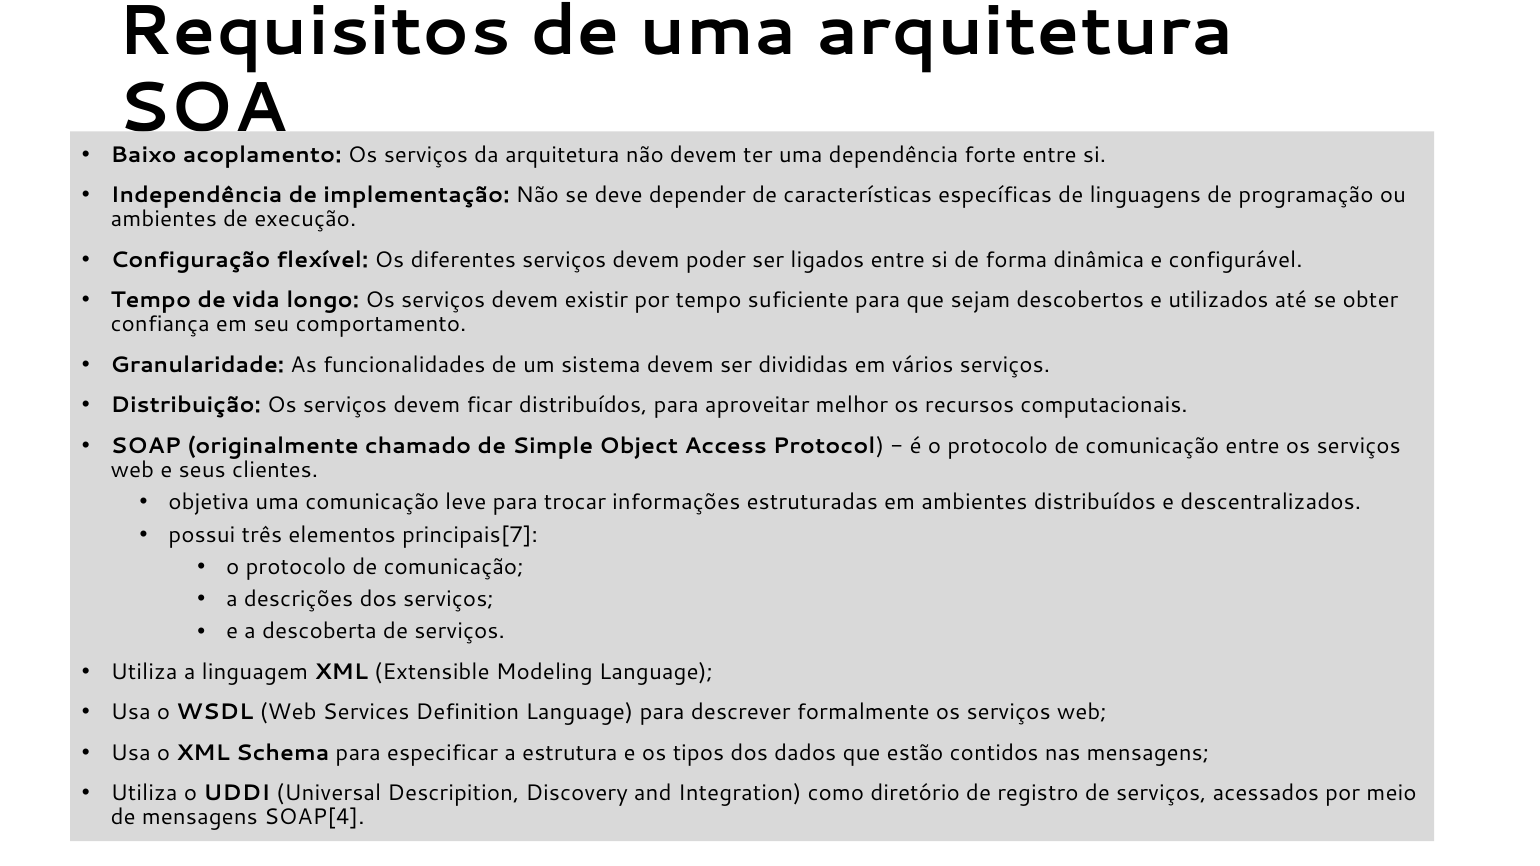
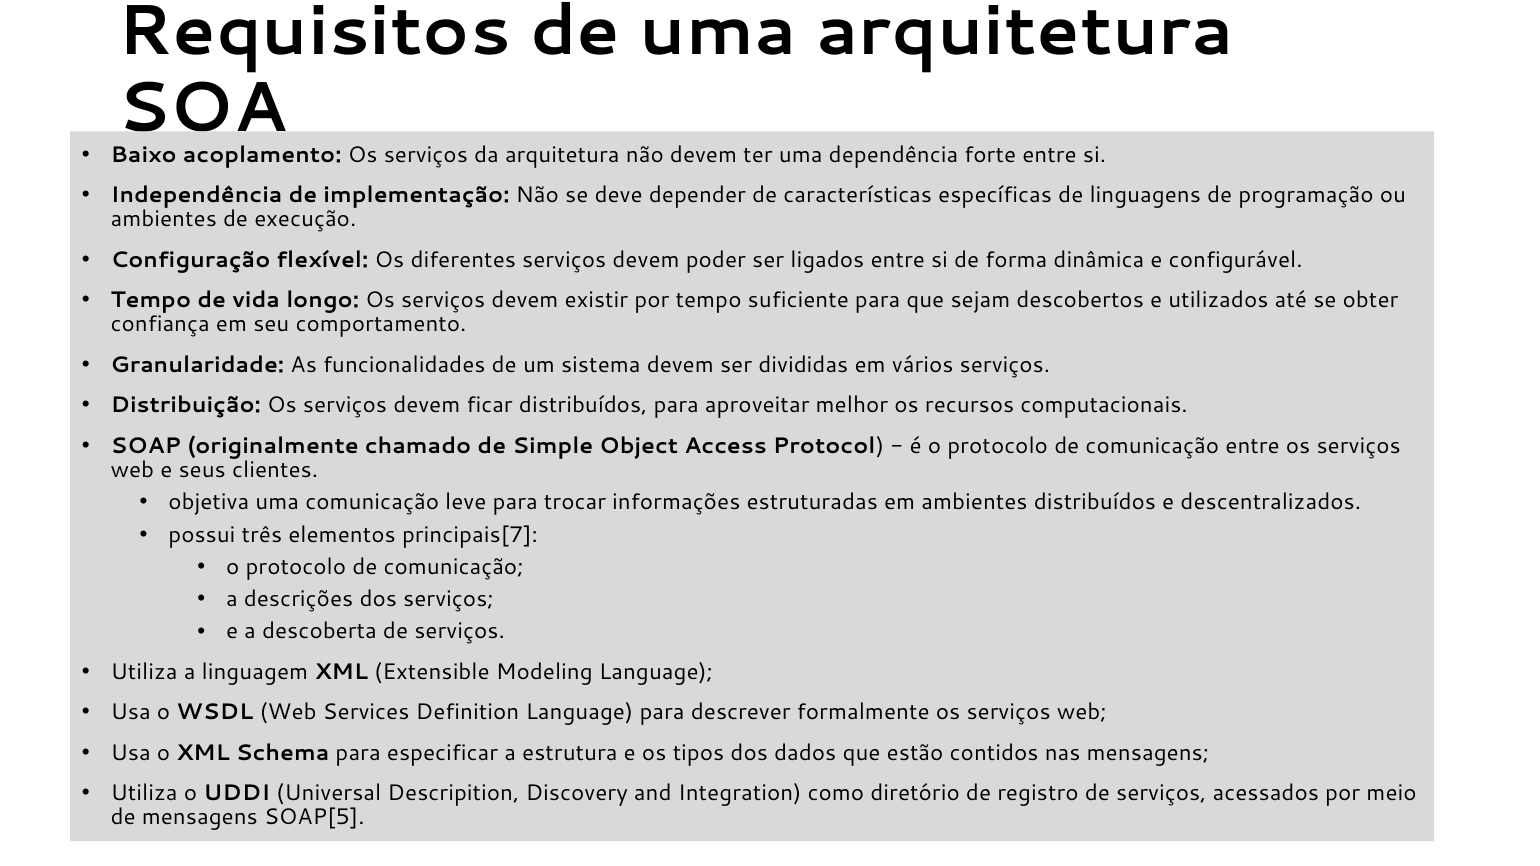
SOAP[4: SOAP[4 -> SOAP[5 (314, 818)
